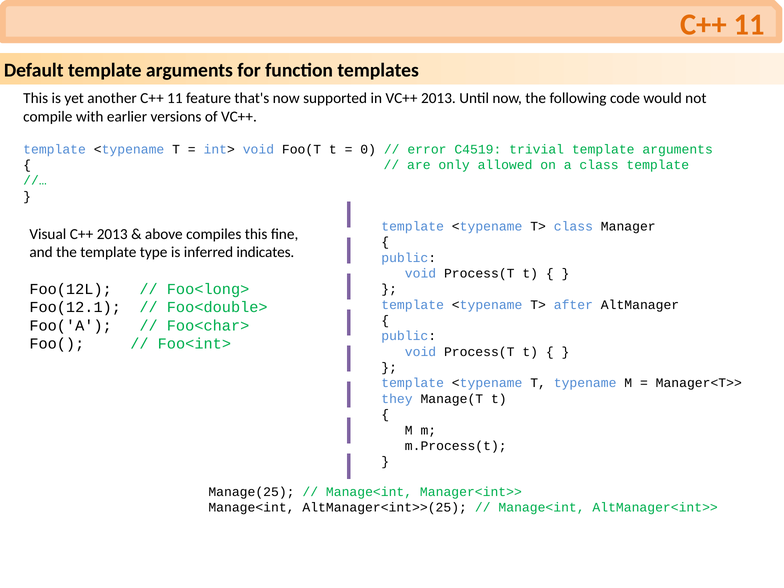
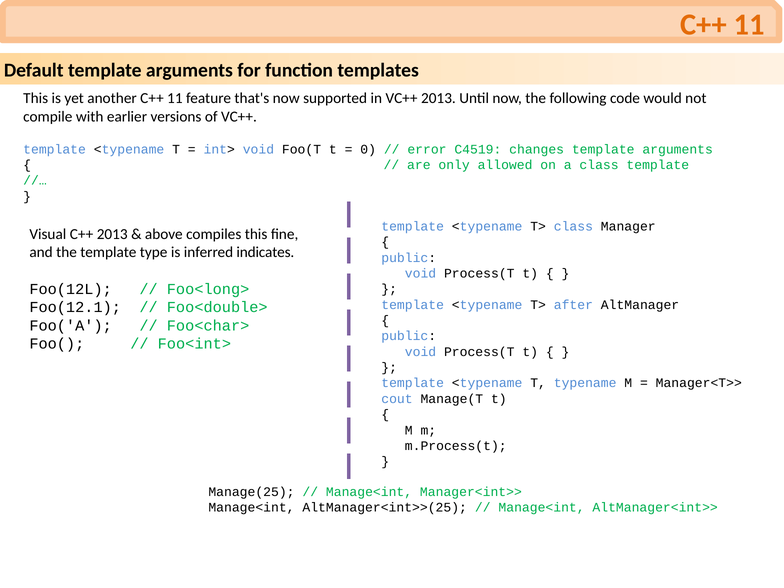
trivial: trivial -> changes (537, 149)
they: they -> cout (397, 399)
